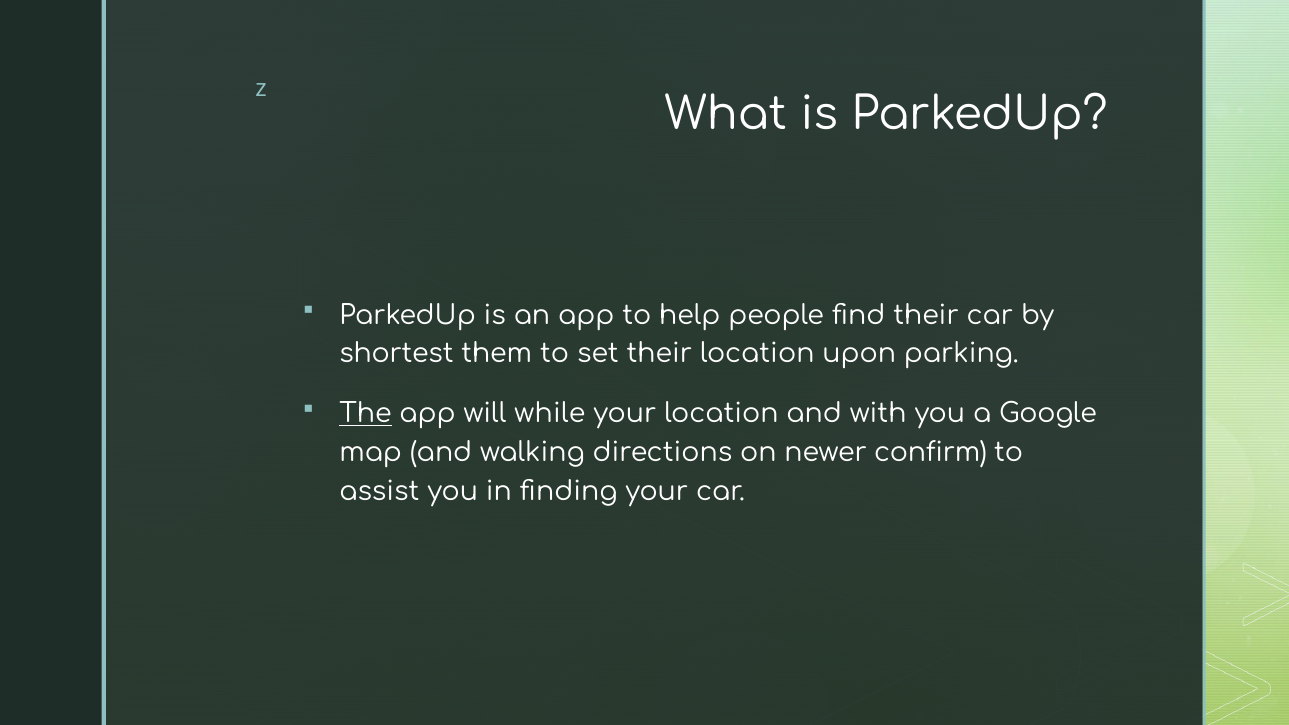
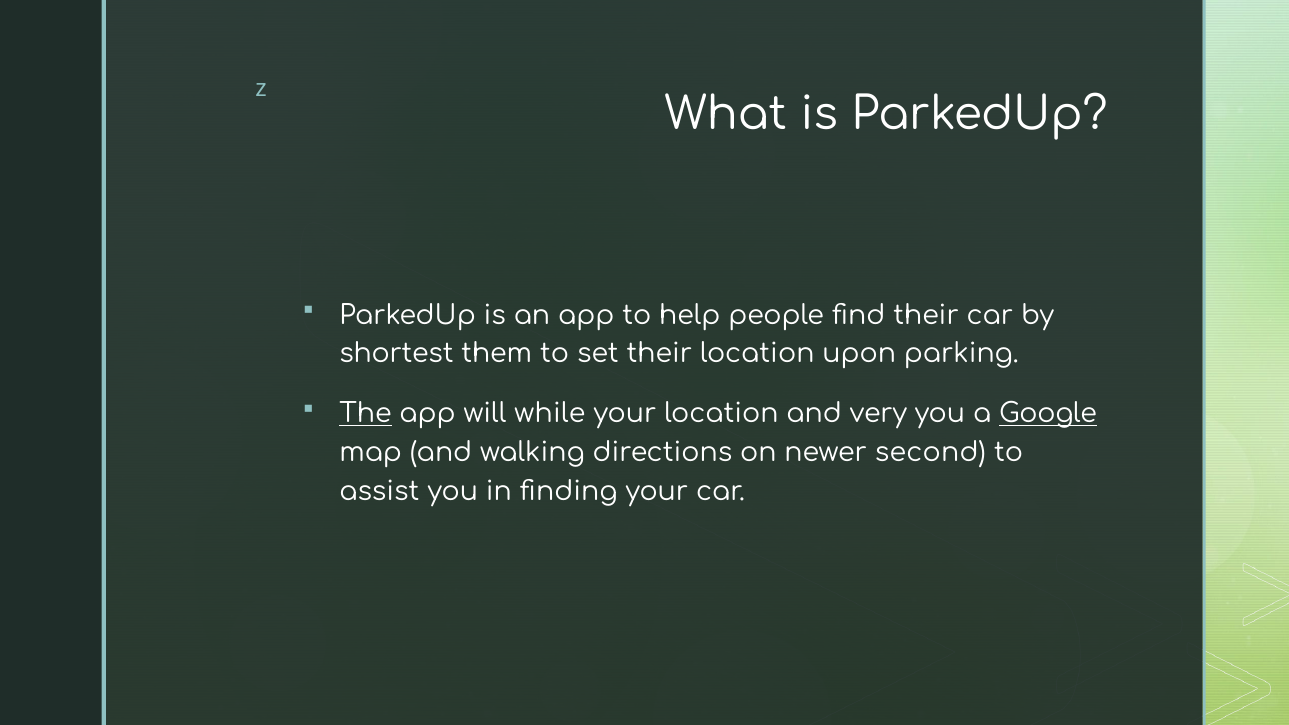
with: with -> very (878, 414)
Google underline: none -> present (1048, 414)
confirm: confirm -> second (930, 453)
